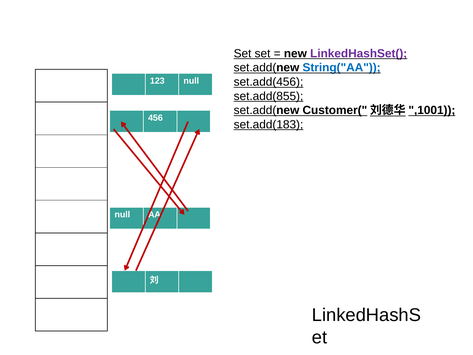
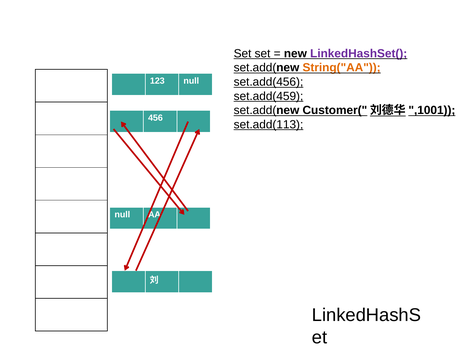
String("AA colour: blue -> orange (342, 68)
set.add(855: set.add(855 -> set.add(459 (268, 96)
set.add(183: set.add(183 -> set.add(113 (268, 124)
